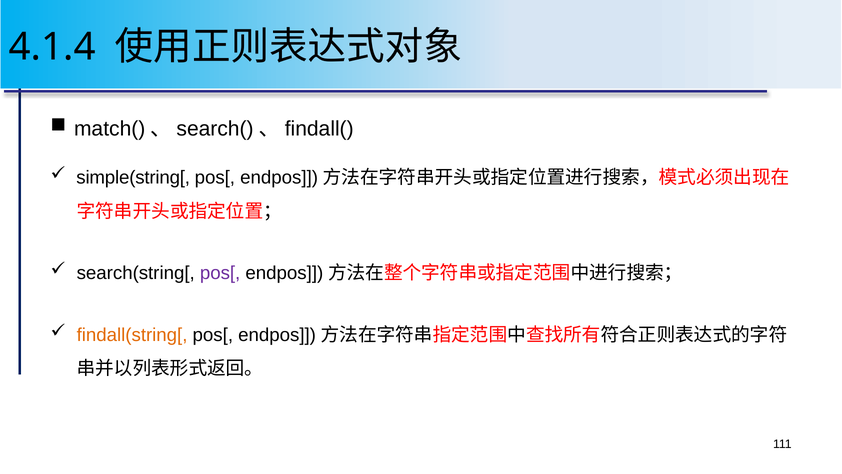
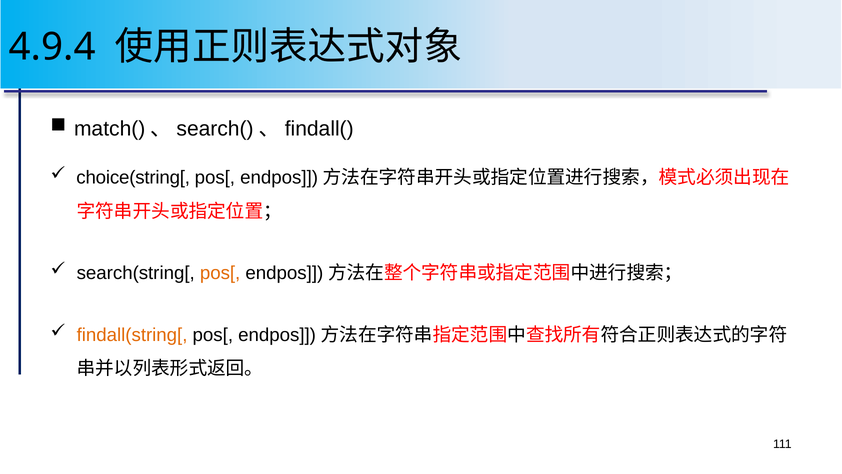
4.1.4: 4.1.4 -> 4.9.4 (52, 47)
simple(string[: simple(string[ -> choice(string[ (133, 178)
pos[ colour: purple -> orange (220, 273)
